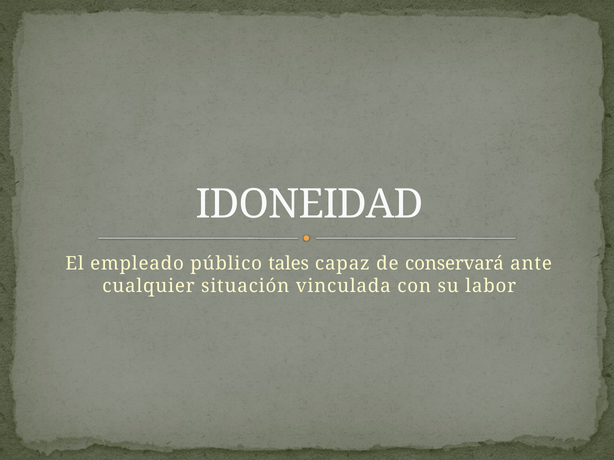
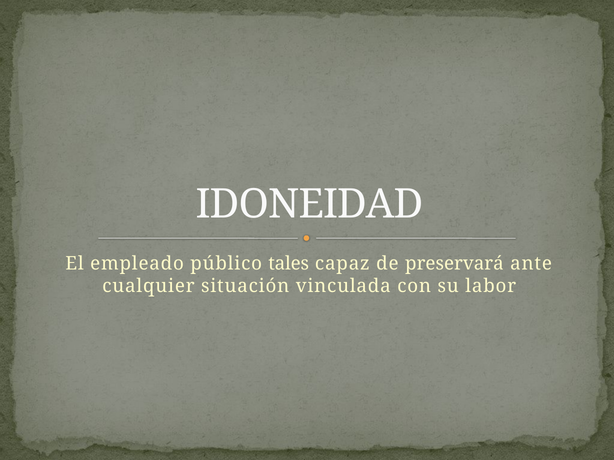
conservará: conservará -> preservará (454, 264)
